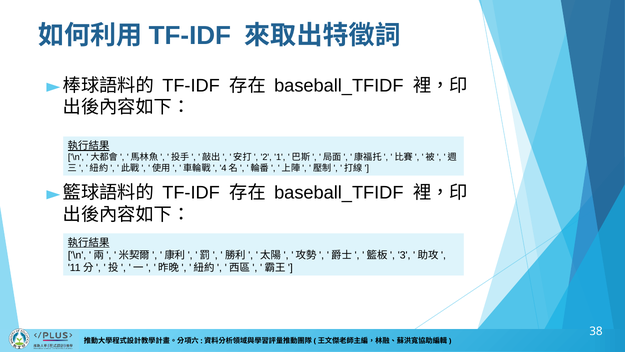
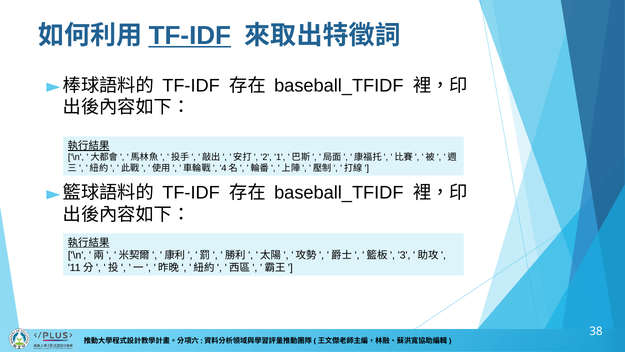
TF-IDF underline: none -> present (190, 35)
